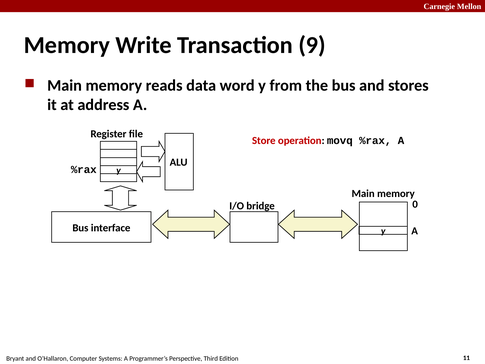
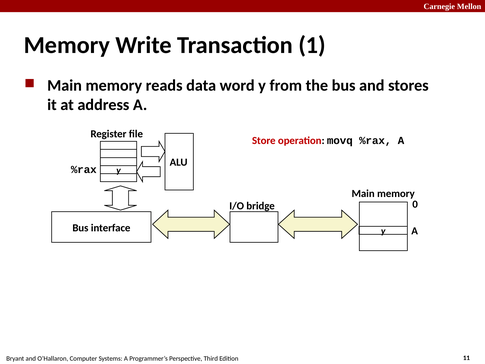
9: 9 -> 1 (312, 45)
